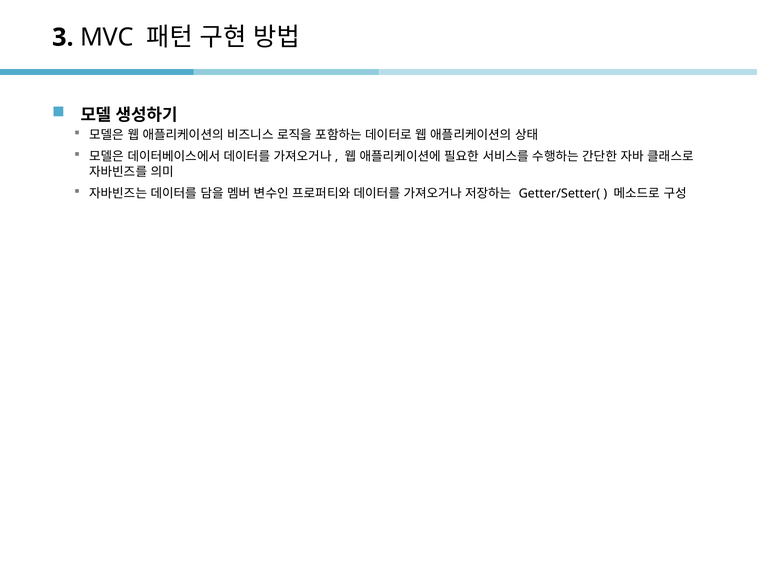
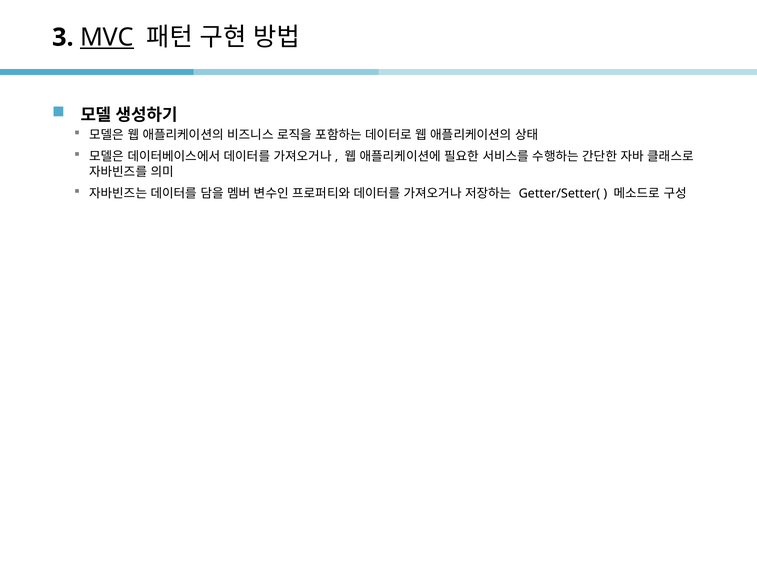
MVC underline: none -> present (107, 37)
